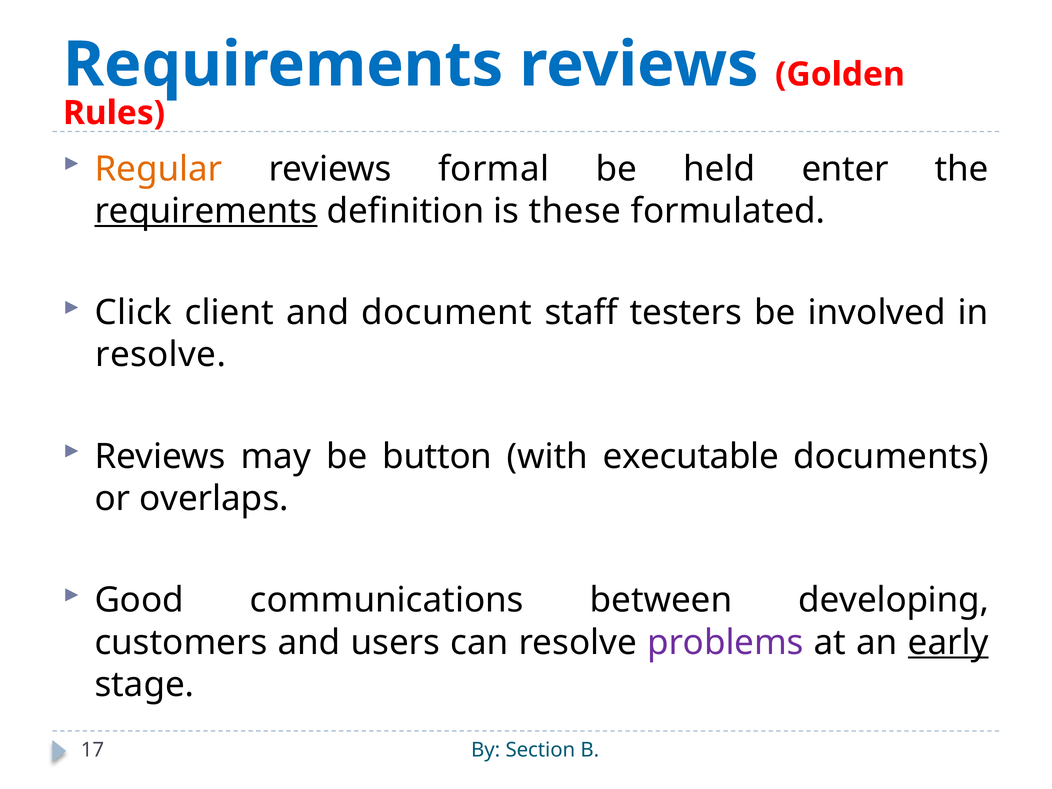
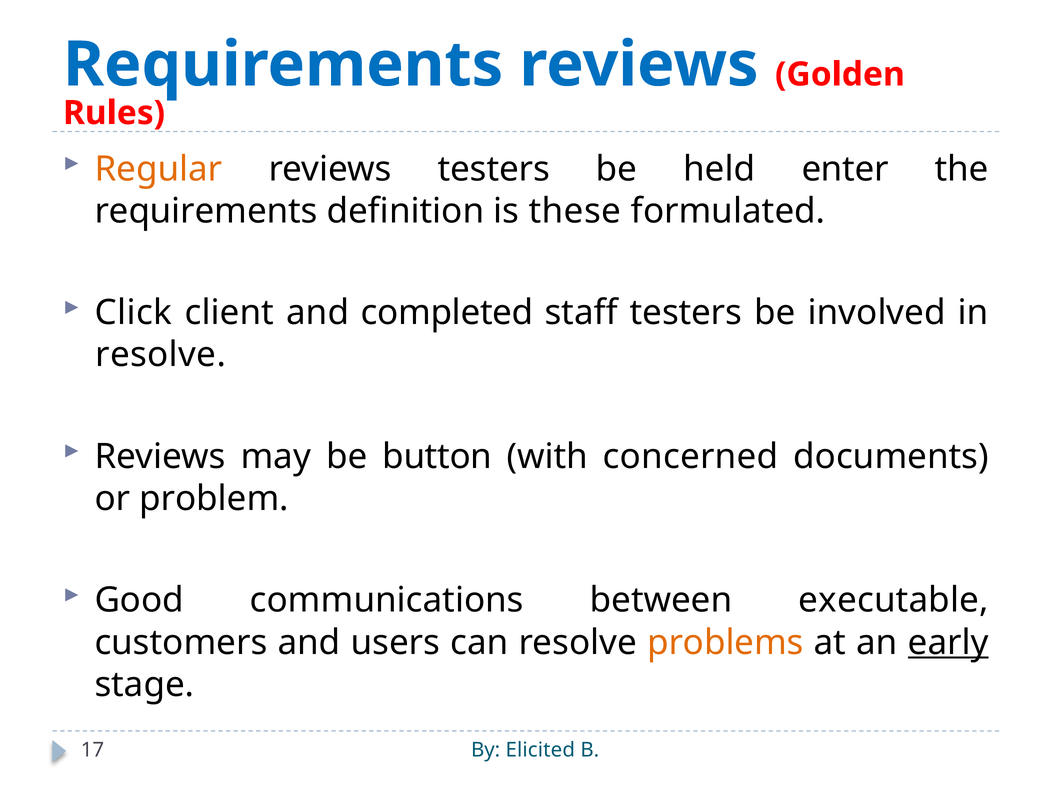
reviews formal: formal -> testers (494, 169)
requirements underline: present -> none (206, 211)
document: document -> completed (447, 313)
executable: executable -> concerned (691, 457)
overlaps: overlaps -> problem (214, 499)
developing: developing -> executable (894, 600)
problems colour: purple -> orange (725, 642)
Section: Section -> Elicited (540, 750)
